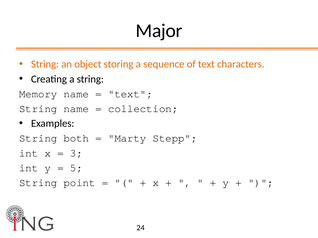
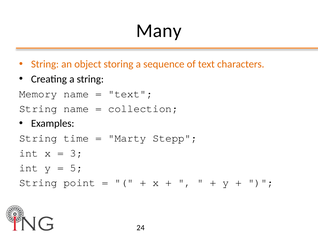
Major: Major -> Many (159, 31)
both: both -> time (76, 139)
